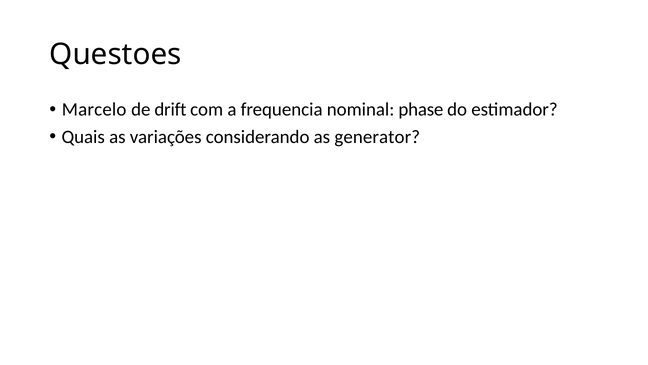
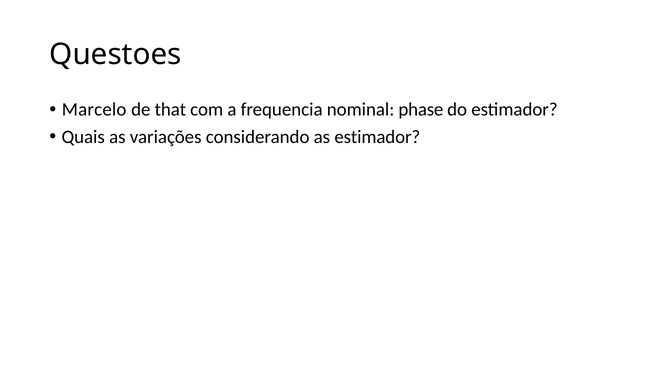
drift: drift -> that (170, 110)
as generator: generator -> estimador (377, 137)
